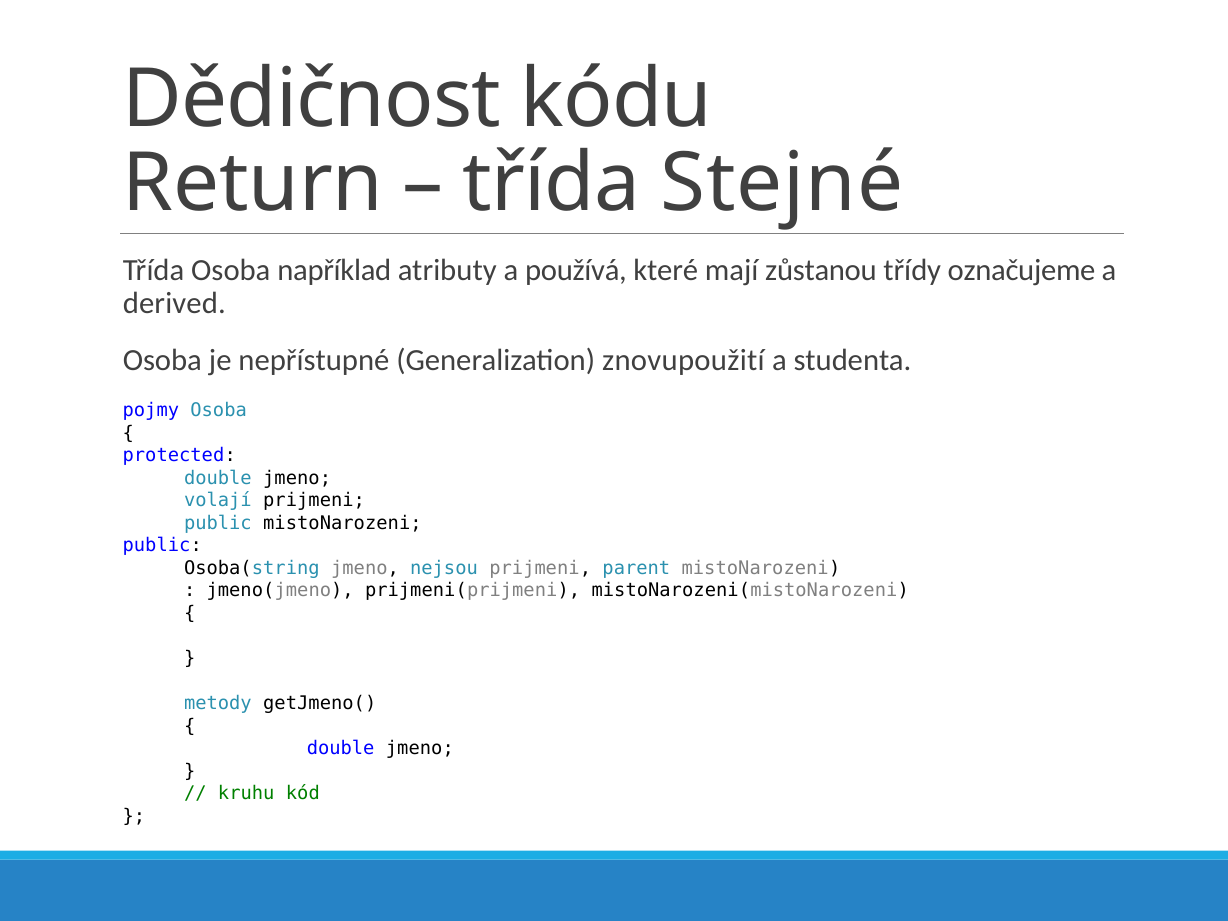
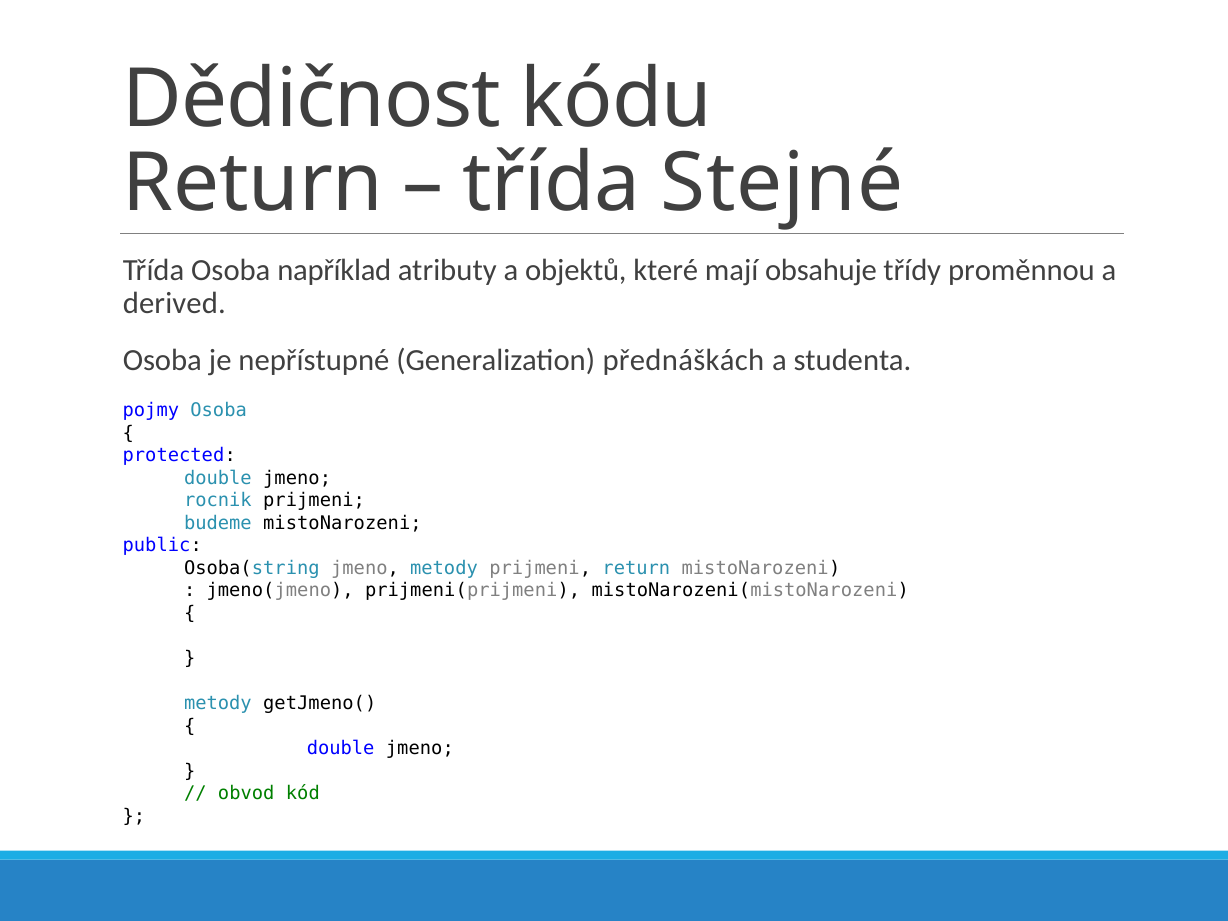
používá: používá -> objektů (576, 270)
zůstanou: zůstanou -> obsahuje (821, 270)
označujeme: označujeme -> proměnnou (1021, 270)
znovupoužití: znovupoužití -> přednáškách (683, 361)
volají: volají -> rocnik (218, 501)
public: public -> budeme (218, 523)
jmeno nejsou: nejsou -> metody (444, 568)
prijmeni parent: parent -> return (636, 568)
kruhu: kruhu -> obvod (246, 793)
